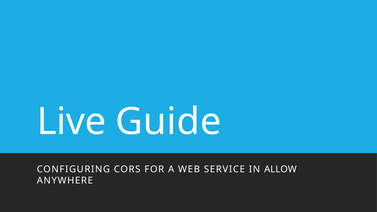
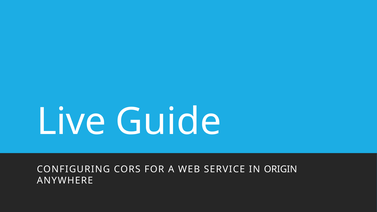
ALLOW: ALLOW -> ORIGIN (281, 169)
